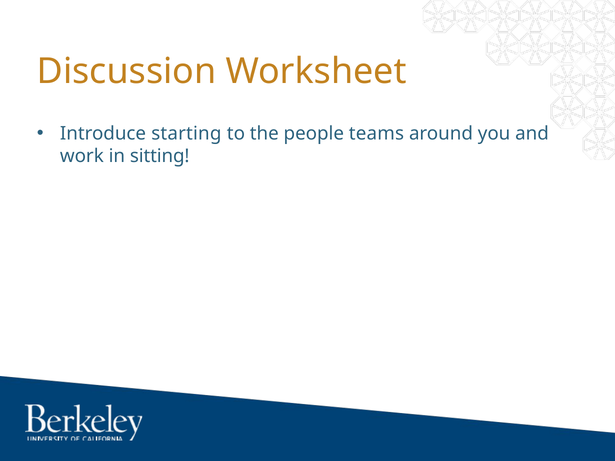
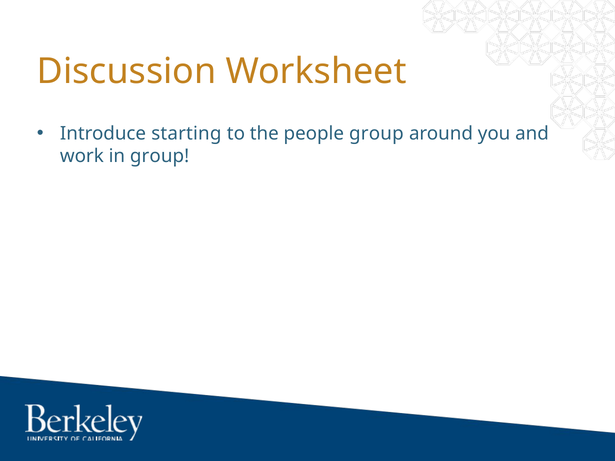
people teams: teams -> group (376, 134)
in sitting: sitting -> group (160, 156)
